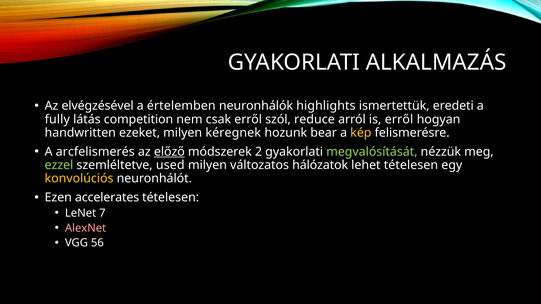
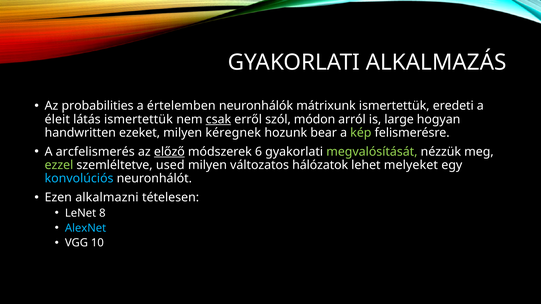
elvégzésével: elvégzésével -> probabilities (98, 106)
highlights: highlights -> mátrixunk (326, 106)
fully: fully -> éleit (57, 119)
látás competition: competition -> ismertettük (138, 119)
csak underline: none -> present (218, 119)
reduce: reduce -> módon (315, 119)
is erről: erről -> large (399, 119)
kép colour: yellow -> light green (361, 133)
2: 2 -> 6 (259, 152)
lehet tételesen: tételesen -> melyeket (411, 165)
konvolúciós colour: yellow -> light blue (79, 179)
accelerates: accelerates -> alkalmazni (107, 198)
7: 7 -> 8 (102, 213)
AlexNet colour: pink -> light blue (86, 228)
56: 56 -> 10 (97, 243)
